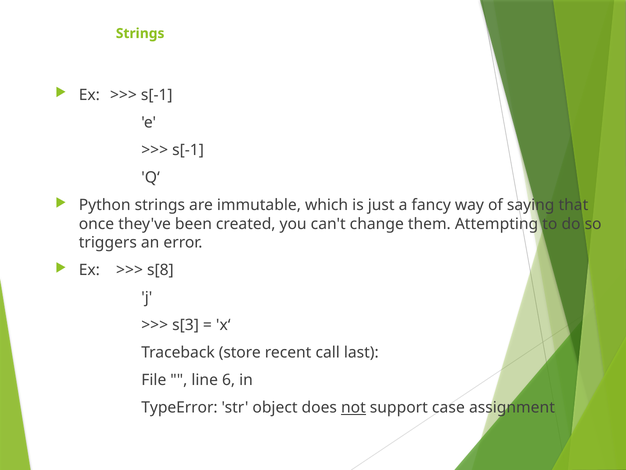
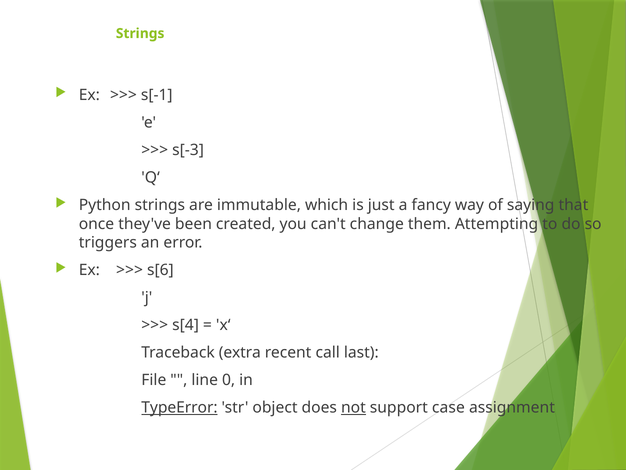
s[-1: s[-1 -> s[-3 (188, 150)
s[8: s[8 -> s[6 (160, 270)
s[3: s[3 -> s[4 (186, 325)
store: store -> extra (240, 352)
6: 6 -> 0 (229, 380)
TypeError underline: none -> present (179, 407)
